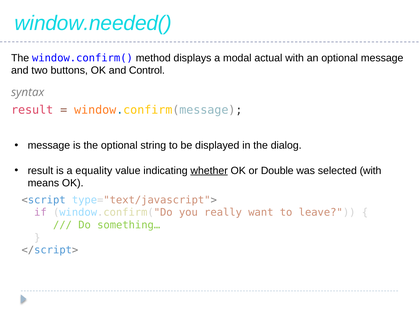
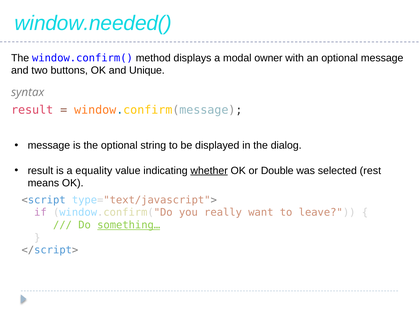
actual: actual -> owner (268, 58)
Control: Control -> Unique (147, 71)
selected with: with -> rest (370, 171)
something… underline: none -> present (129, 225)
